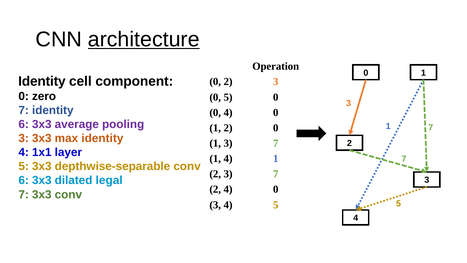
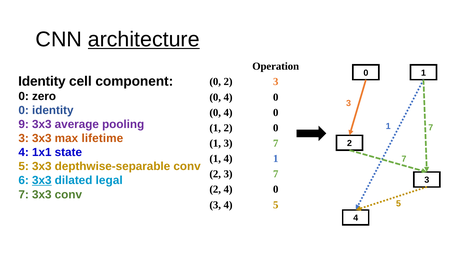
5: 5 -> 4 (228, 97)
7: 7 -> 0 (24, 110)
6: 6 -> 9 (24, 124)
max identity: identity -> lifetime (102, 138)
layer: layer -> state (68, 152)
3x3 underline: none -> present (42, 180)
